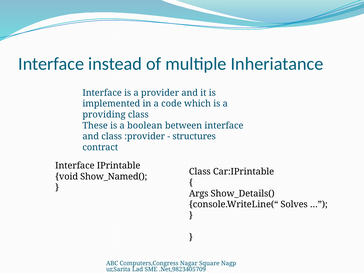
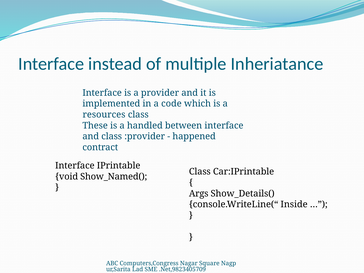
providing: providing -> resources (104, 115)
boolean: boolean -> handled (145, 126)
structures: structures -> happened (194, 136)
Solves: Solves -> Inside (294, 204)
